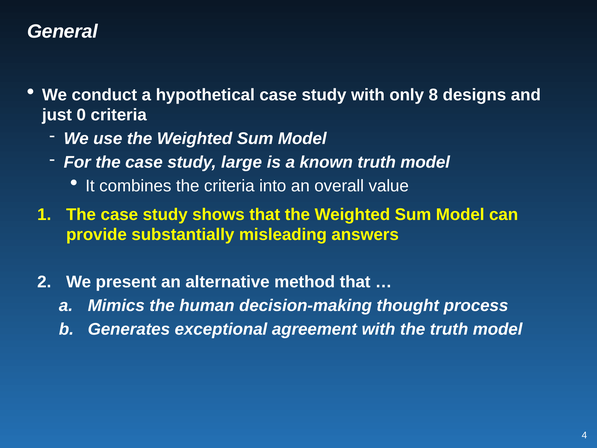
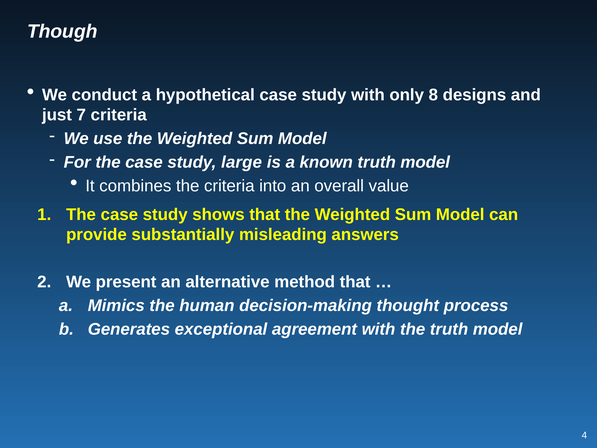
General: General -> Though (62, 31)
0: 0 -> 7 (81, 115)
